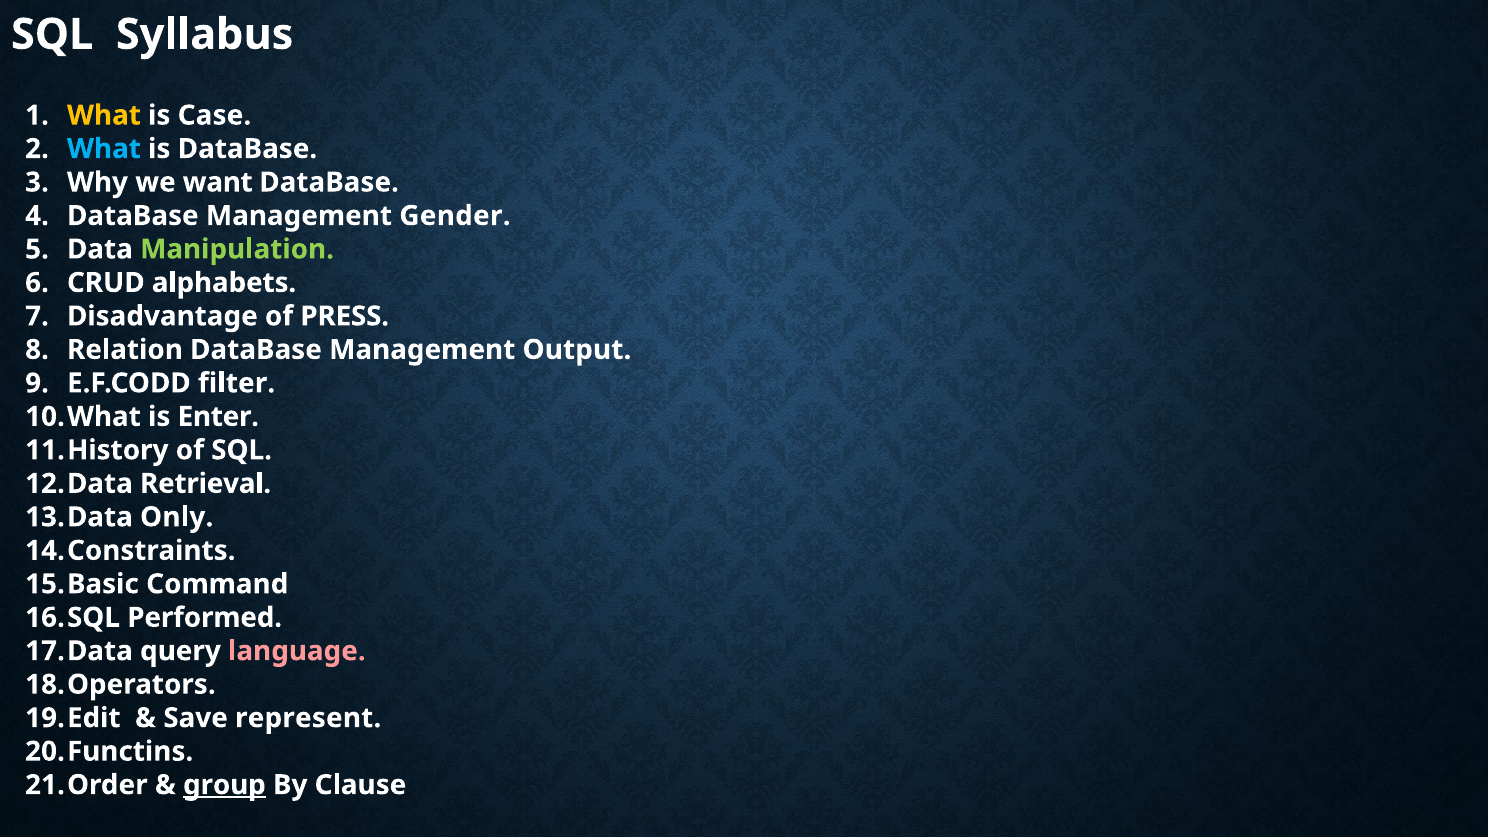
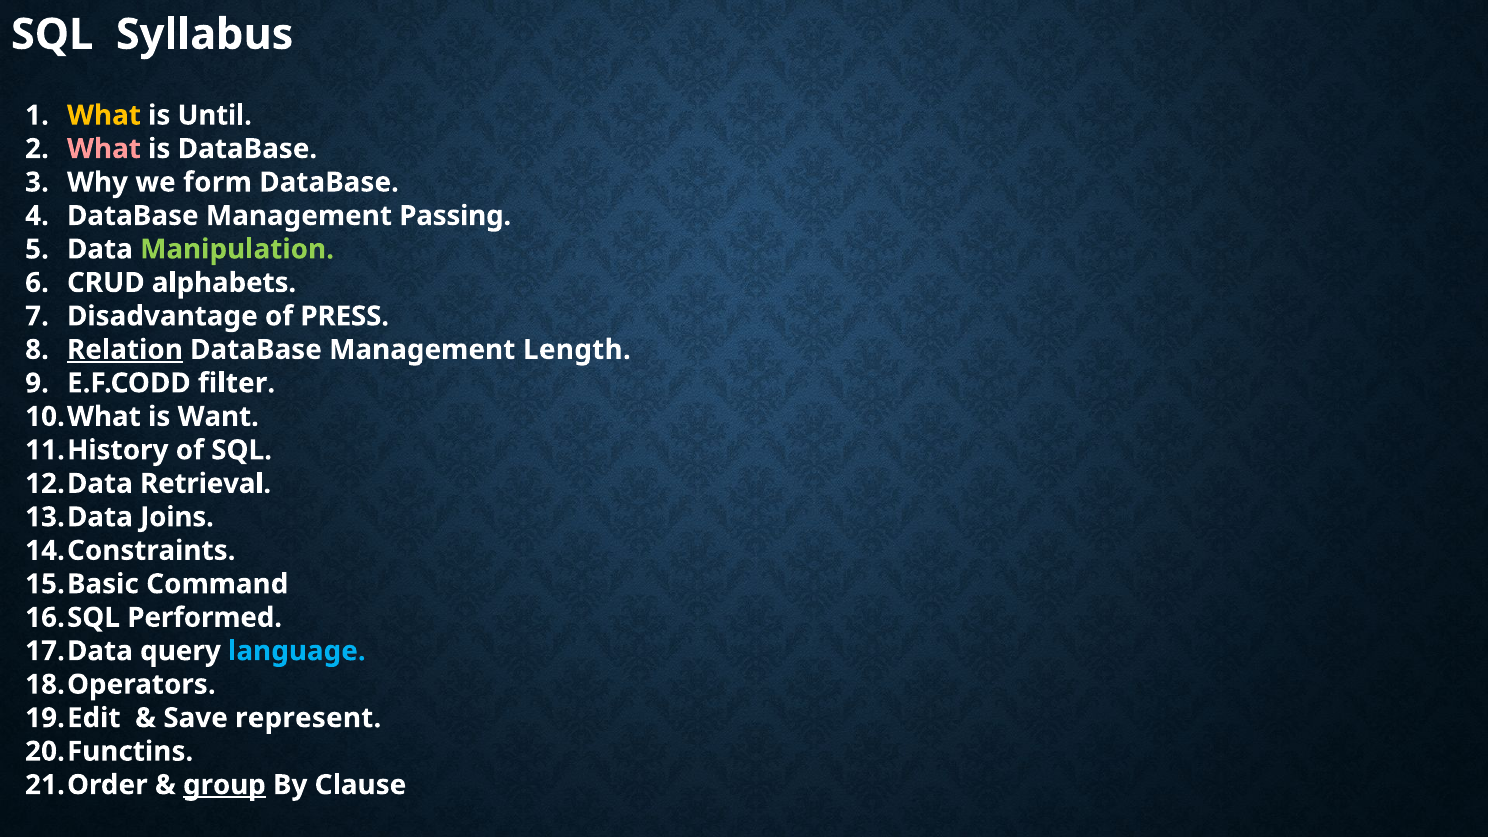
Case: Case -> Until (215, 115)
What colour: light blue -> pink (104, 149)
want: want -> form (217, 182)
Gender: Gender -> Passing (455, 216)
Relation underline: none -> present (125, 350)
Output: Output -> Length (577, 350)
Enter: Enter -> Want (218, 417)
Only: Only -> Joins (177, 517)
language colour: pink -> light blue (297, 651)
